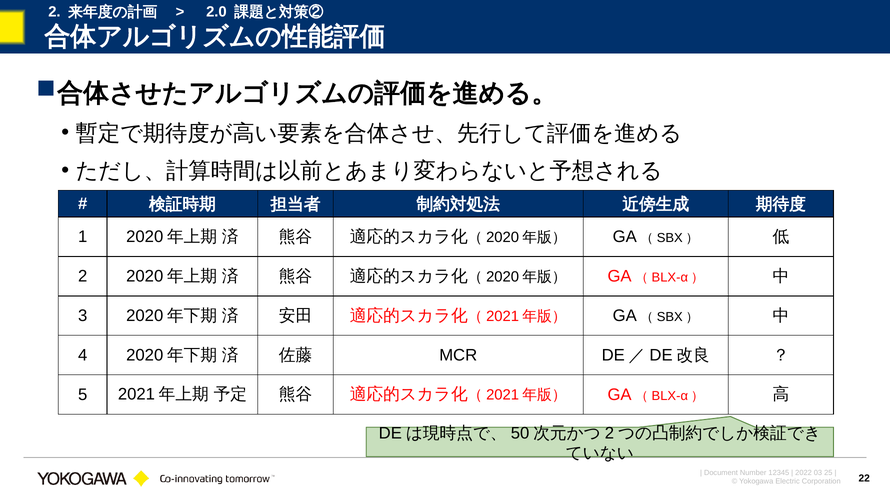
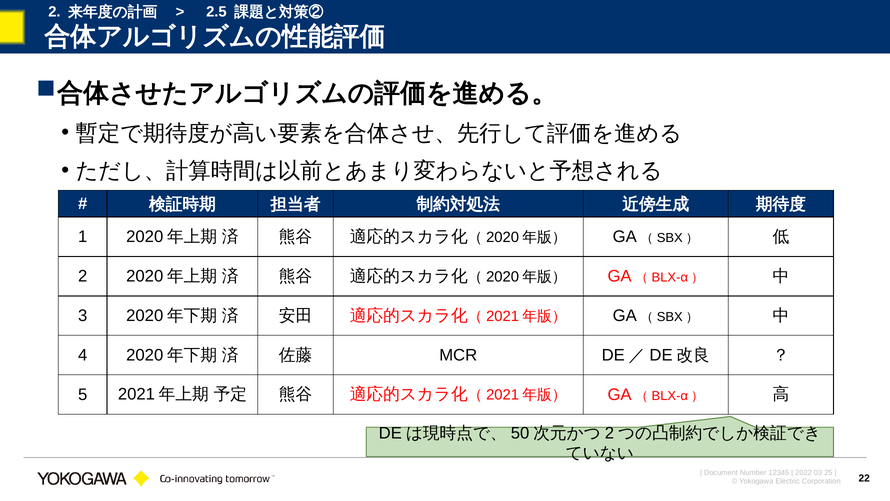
2.0: 2.0 -> 2.5 (216, 12)
